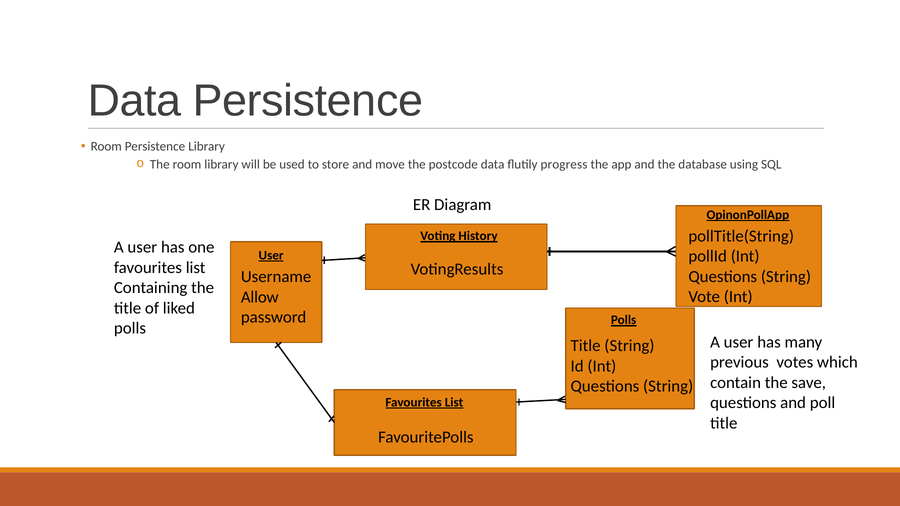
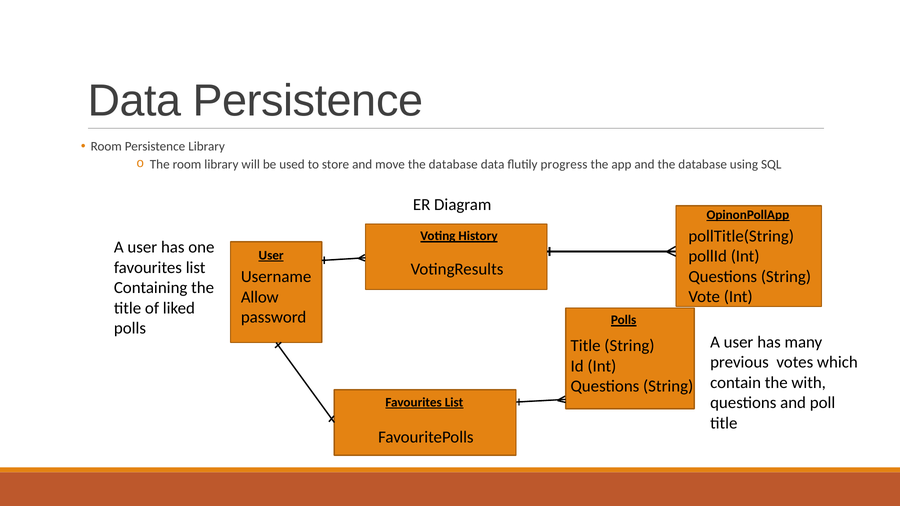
move the postcode: postcode -> database (453, 165)
save: save -> with (809, 383)
